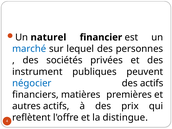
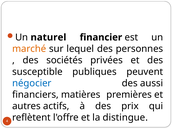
marché colour: blue -> orange (29, 49)
instrument: instrument -> susceptible (37, 72)
des actifs: actifs -> aussi (152, 83)
